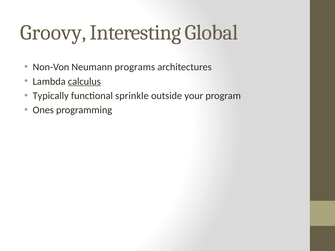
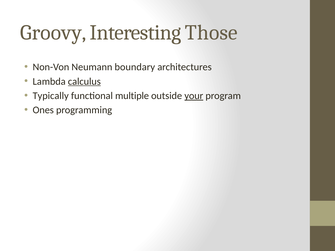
Global: Global -> Those (211, 32)
programs: programs -> boundary (135, 67)
sprinkle: sprinkle -> multiple (132, 96)
your underline: none -> present (194, 96)
